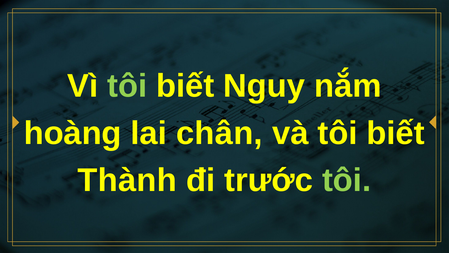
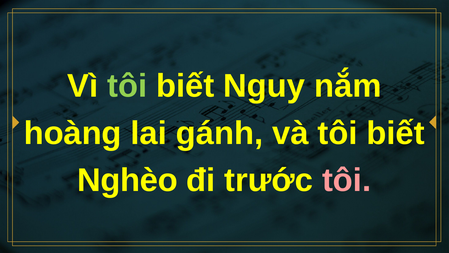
chân: chân -> gánh (220, 133)
Thành: Thành -> Nghèo (128, 180)
tôi colour: light green -> pink (347, 180)
